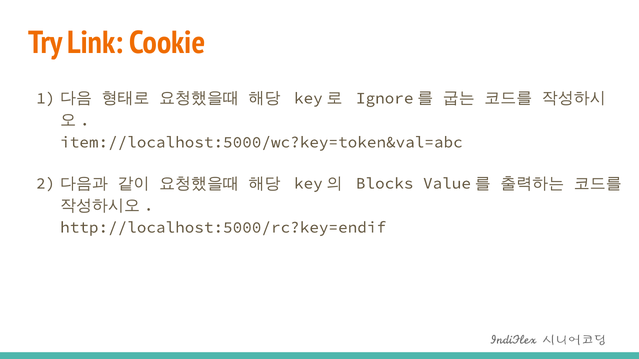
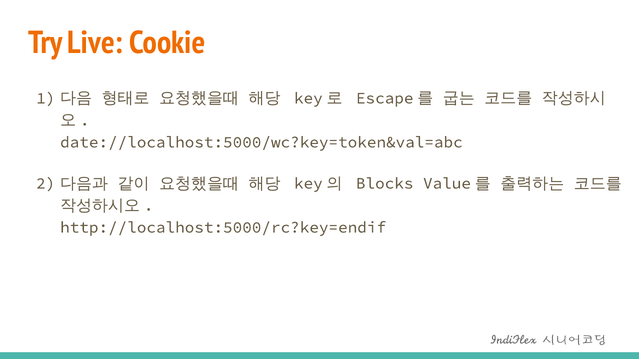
Link: Link -> Live (95, 43)
Ignore: Ignore -> Escape (385, 98)
item://localhost:5000/wc?key=token&val=abc: item://localhost:5000/wc?key=token&val=abc -> date://localhost:5000/wc?key=token&val=abc (261, 142)
